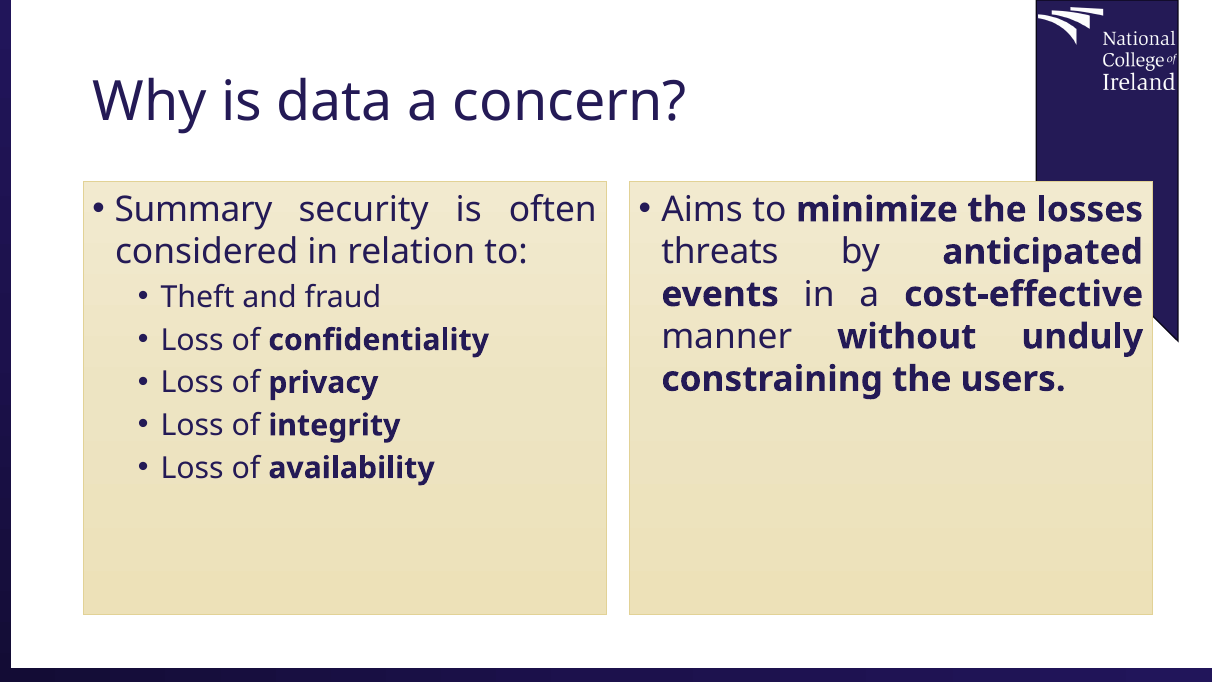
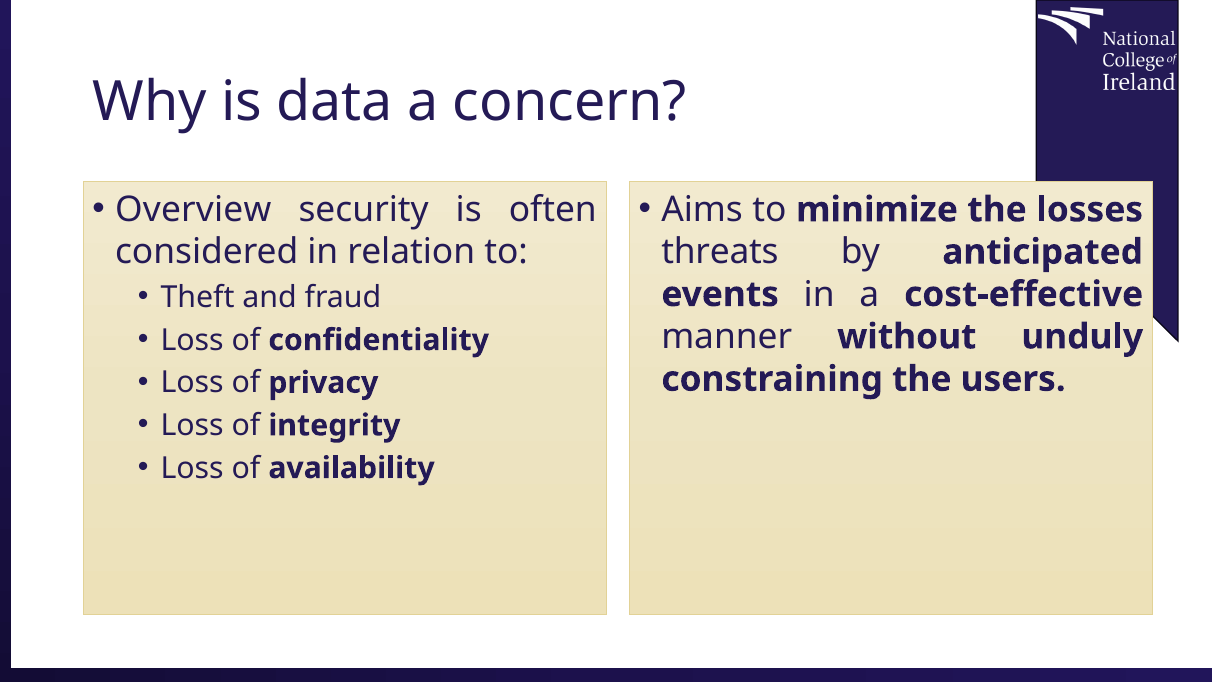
Summary: Summary -> Overview (193, 210)
